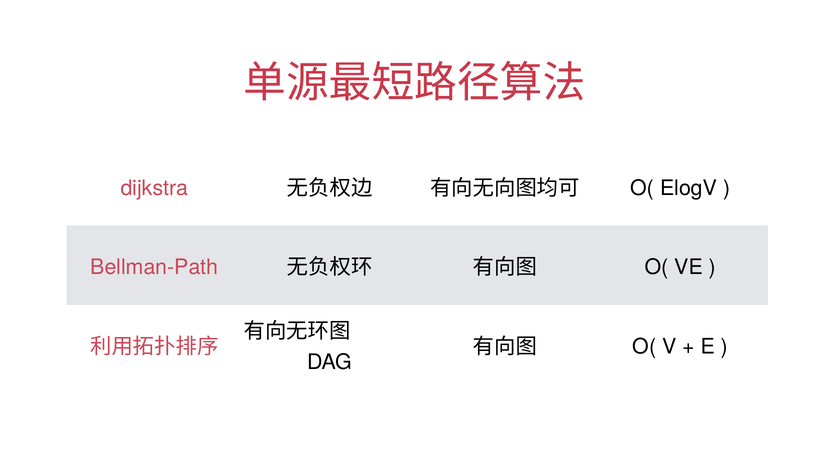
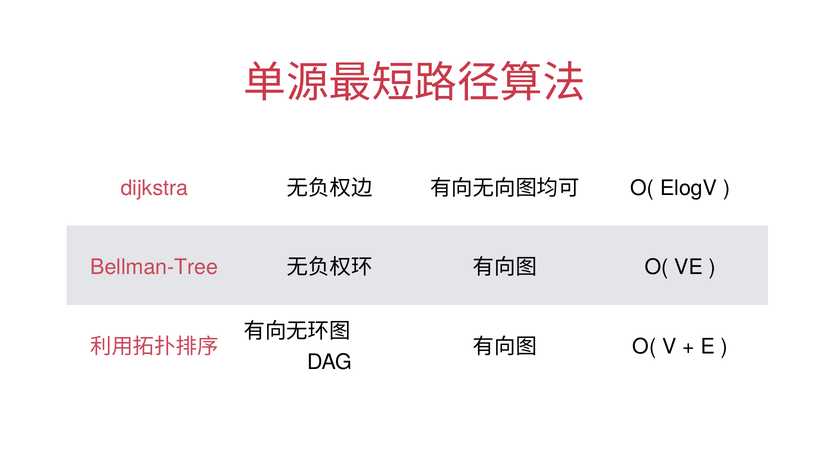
Bellman-Path: Bellman-Path -> Bellman-Tree (154, 267)
